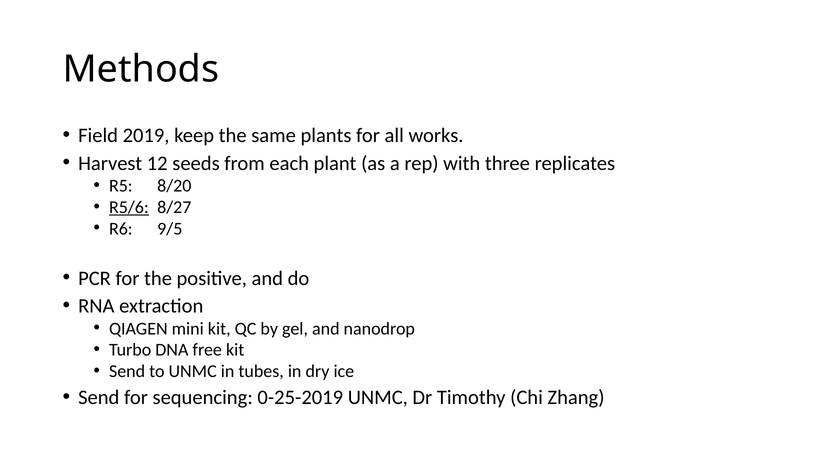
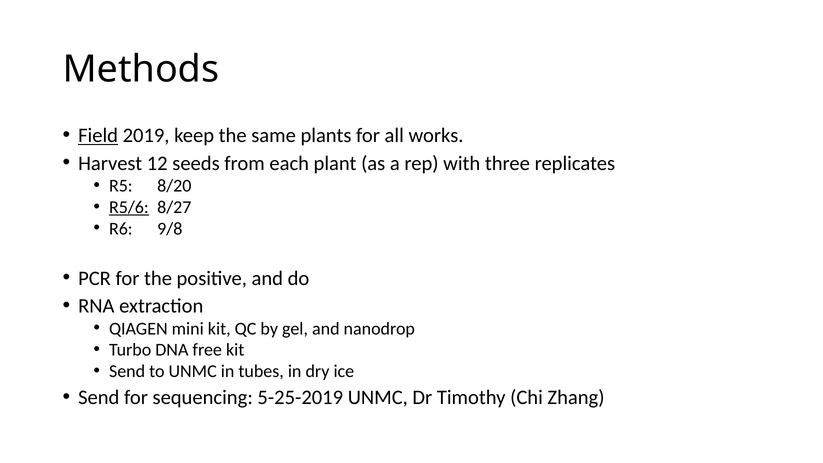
Field underline: none -> present (98, 136)
9/5: 9/5 -> 9/8 (170, 229)
0-25-2019: 0-25-2019 -> 5-25-2019 (300, 398)
